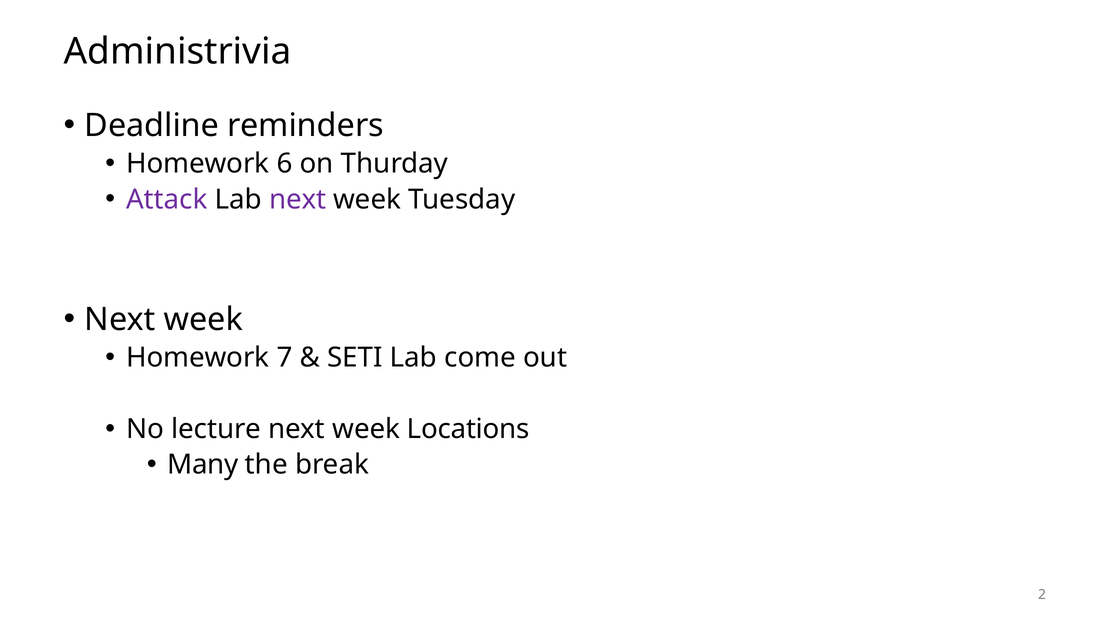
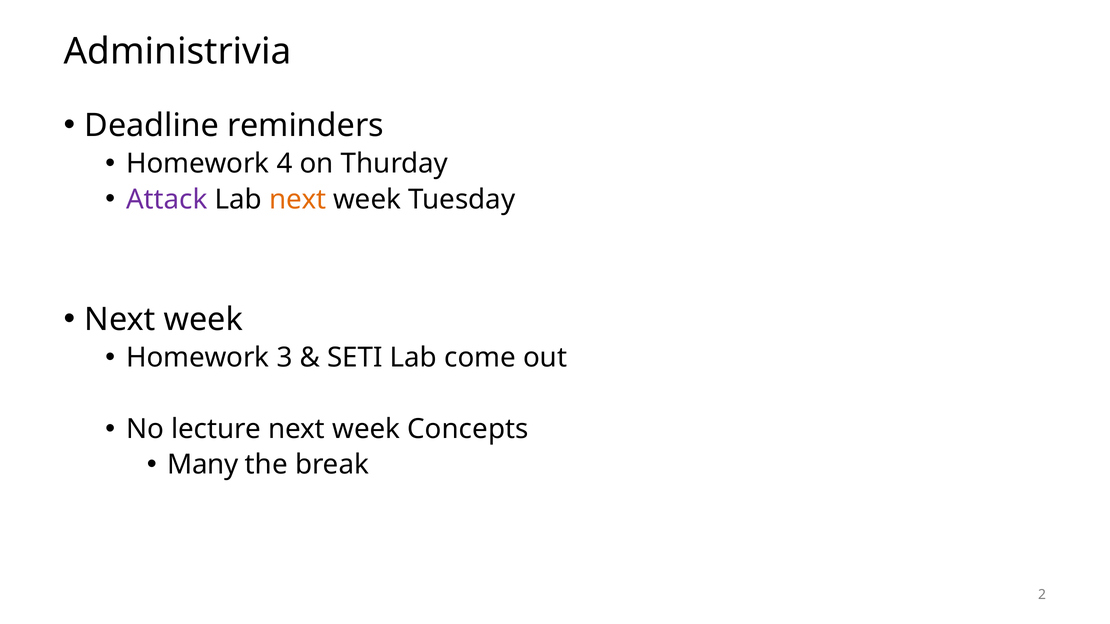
6: 6 -> 4 (284, 164)
next colour: purple -> orange (298, 200)
7: 7 -> 3 (284, 358)
Locations: Locations -> Concepts (468, 429)
